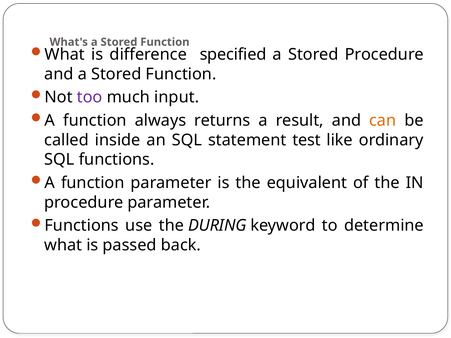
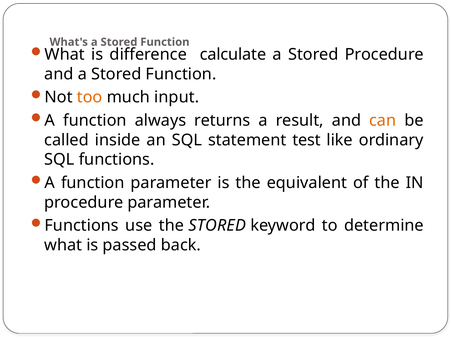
specified: specified -> calculate (233, 54)
too colour: purple -> orange (90, 97)
the DURING: DURING -> STORED (217, 226)
